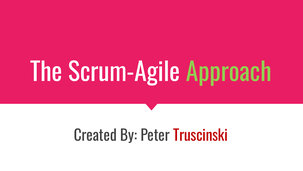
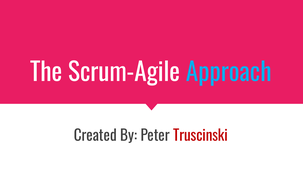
Approach colour: light green -> light blue (229, 73)
